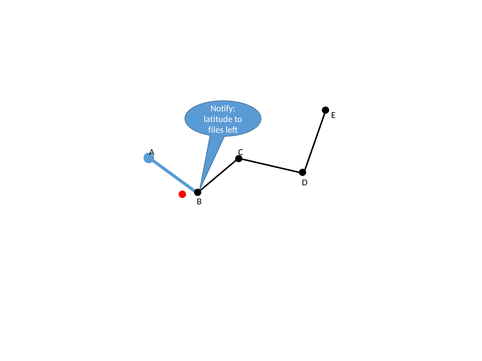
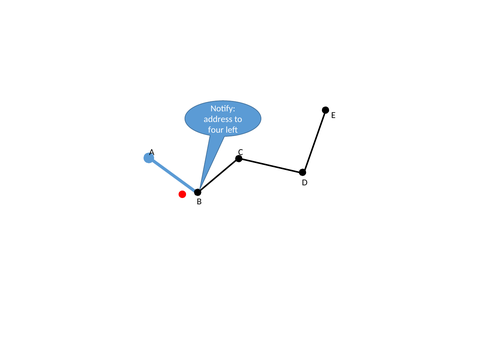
latitude: latitude -> address (218, 119)
files: files -> four (216, 130)
